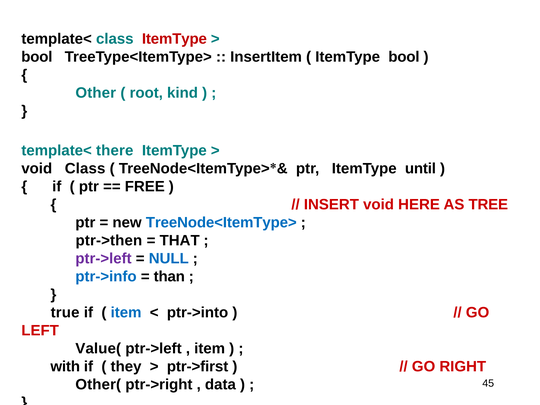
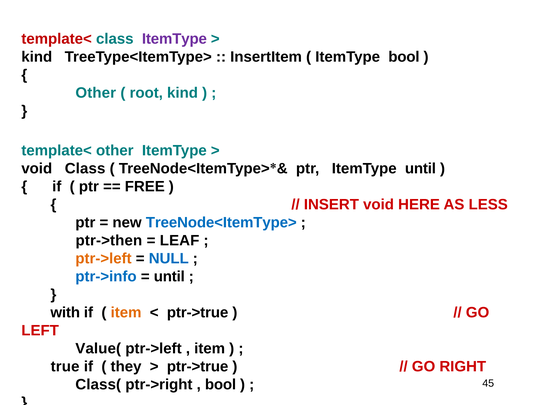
template< colour: black -> red (57, 39)
ItemType colour: red -> purple (174, 39)
bool: bool -> kind (37, 57)
template< there: there -> other (115, 150)
TREE: TREE -> LESS (488, 204)
THAT: THAT -> LEAF (180, 241)
ptr->left colour: purple -> orange (104, 259)
than: than -> until (169, 277)
true: true -> with (65, 313)
item colour: blue -> orange (126, 313)
ptr->into: ptr->into -> ptr->true (198, 313)
with: with -> true (65, 367)
ptr->first: ptr->first -> ptr->true (198, 367)
Other(: Other( -> Class( (98, 385)
data: data -> bool (221, 385)
